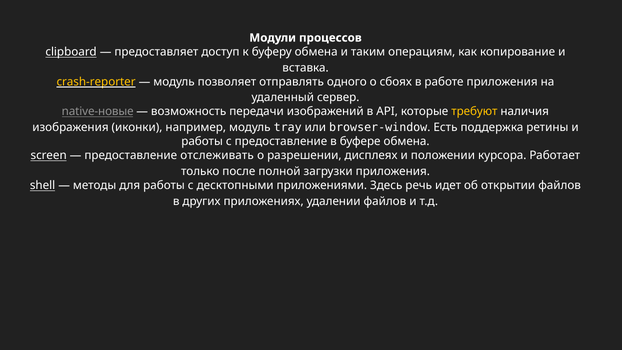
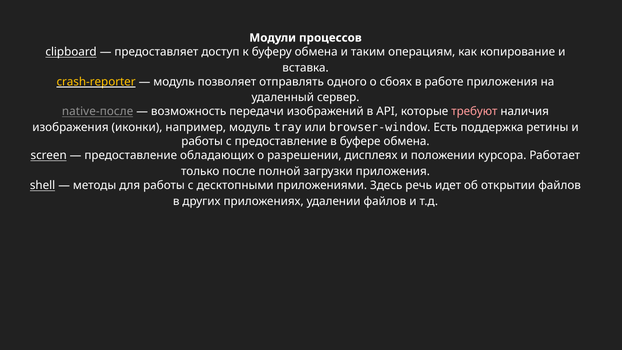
native-новые: native-новые -> native-после (98, 112)
требуют colour: yellow -> pink (474, 112)
отслеживать: отслеживать -> обладающих (217, 155)
